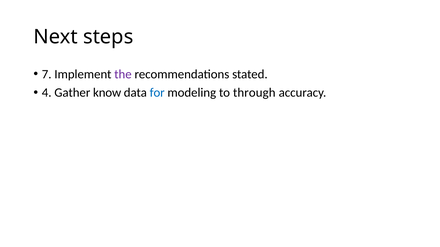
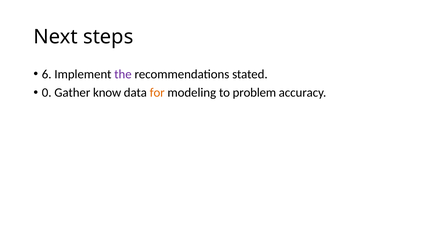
7: 7 -> 6 (47, 74)
4: 4 -> 0 (47, 93)
for colour: blue -> orange (157, 93)
through: through -> problem (254, 93)
